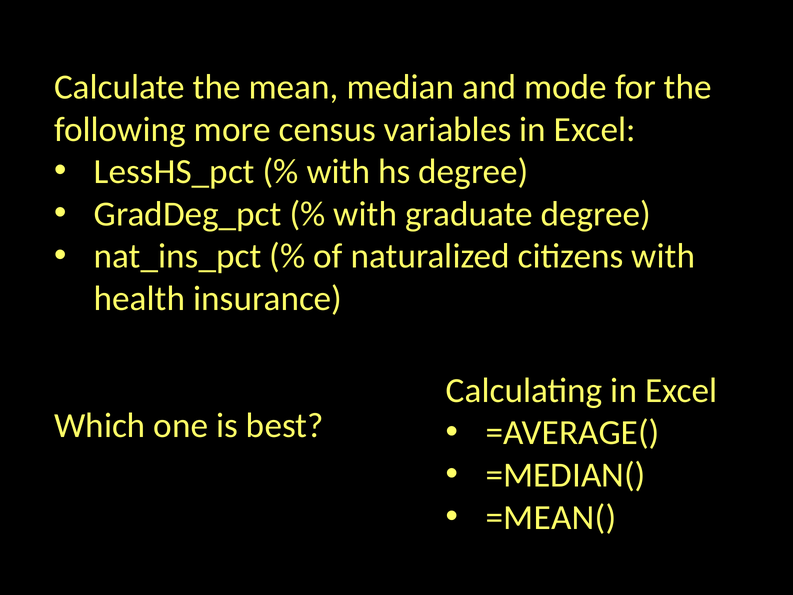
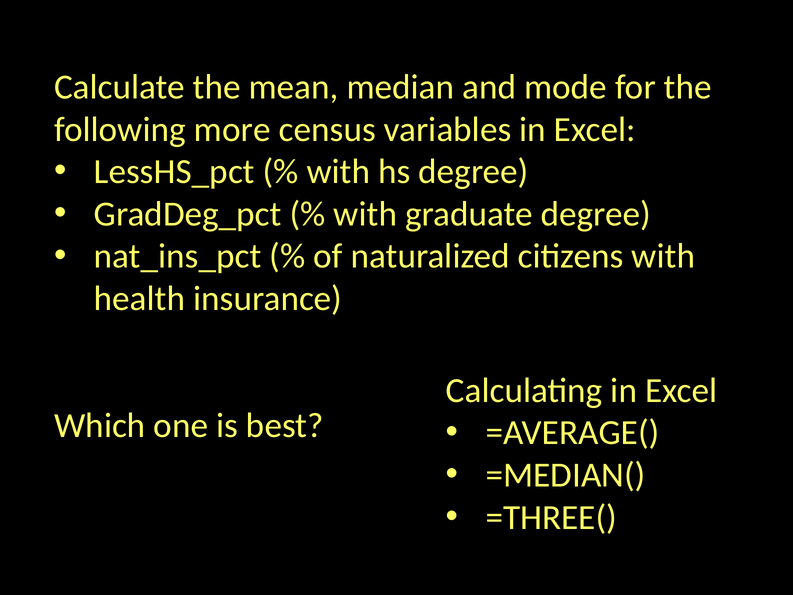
=MEAN(: =MEAN( -> =THREE( (551, 517)
